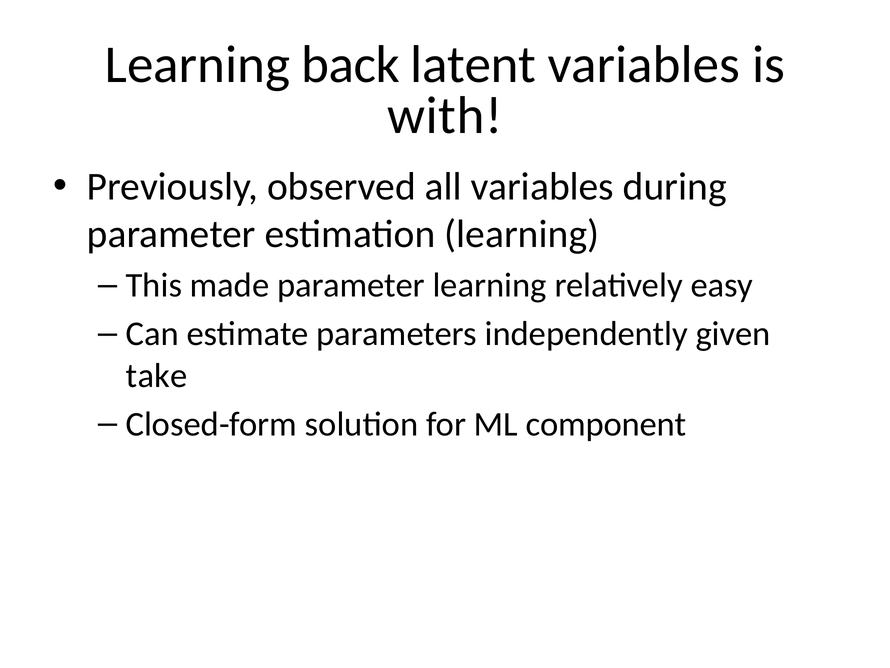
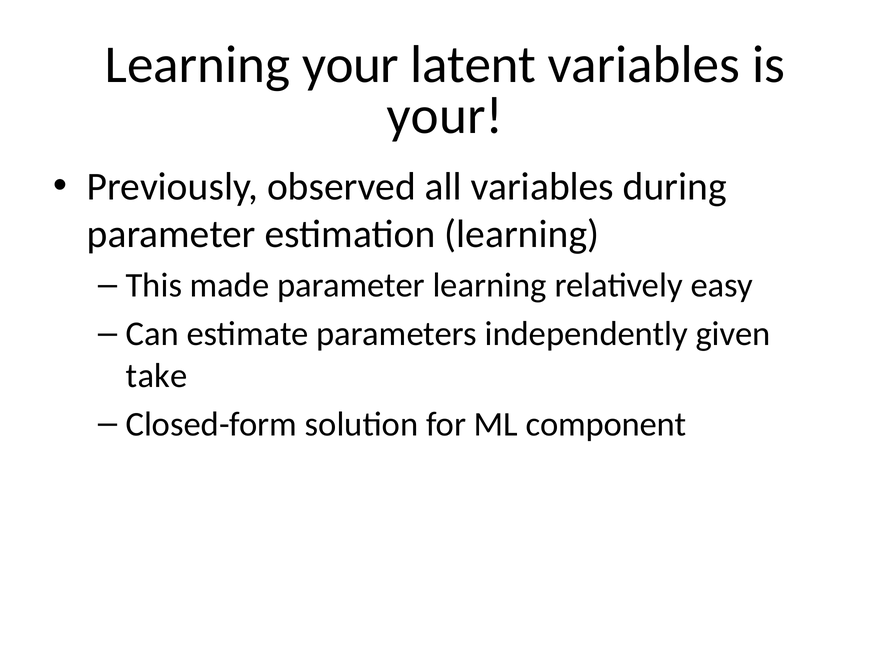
Learning back: back -> your (350, 65)
with: with -> your (445, 116)
